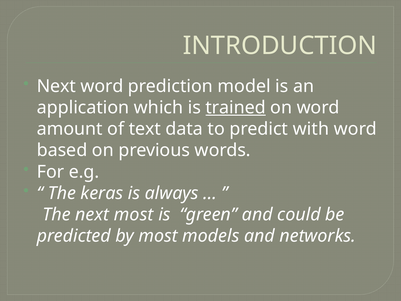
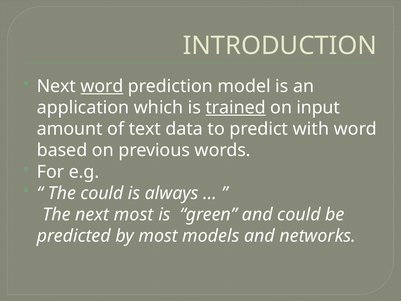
word underline: none -> present (102, 86)
on word: word -> input (318, 108)
The keras: keras -> could (102, 193)
